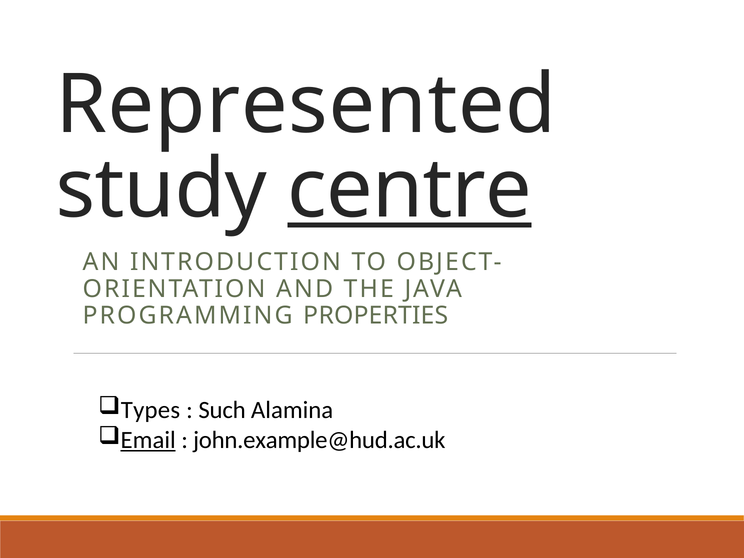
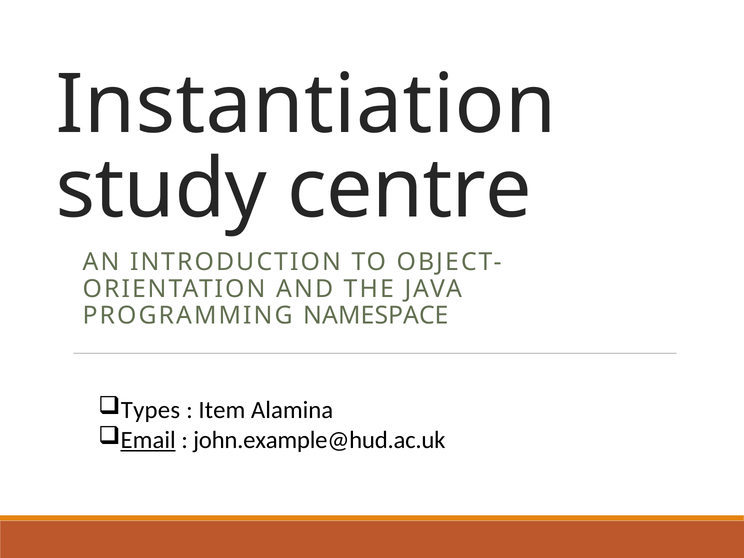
Represented: Represented -> Instantiation (306, 105)
centre underline: present -> none (410, 189)
PROPERTIES: PROPERTIES -> NAMESPACE (376, 316)
Such: Such -> Item (222, 410)
